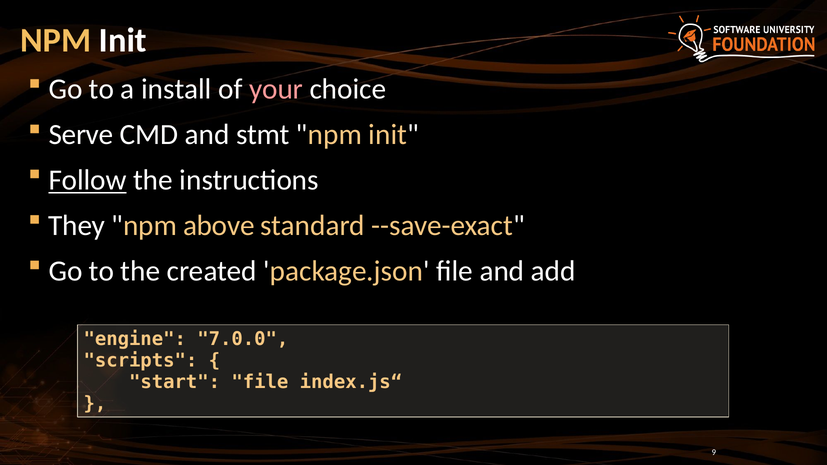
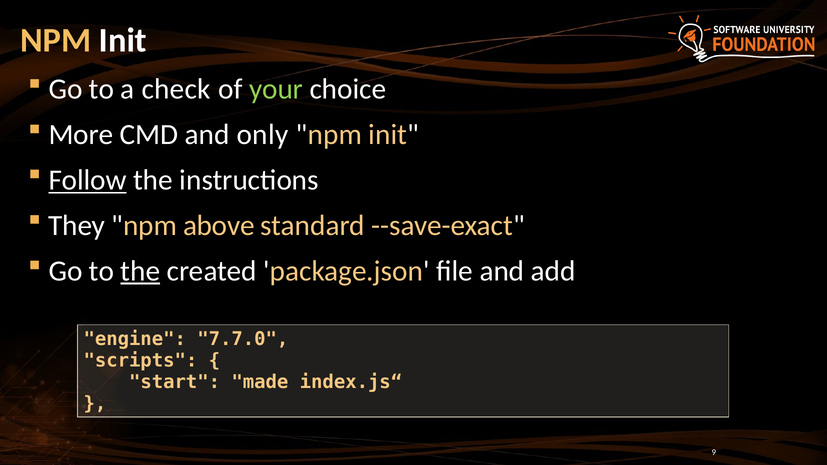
install: install -> check (176, 89)
your colour: pink -> light green (276, 89)
Serve: Serve -> More (81, 135)
stmt: stmt -> only (263, 135)
the underline: none -> present (140, 271)
7.0.0: 7.0.0 -> 7.7.0 (243, 339)
start file: file -> made (260, 382)
